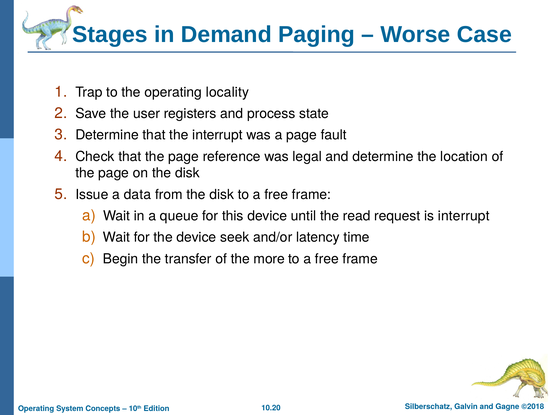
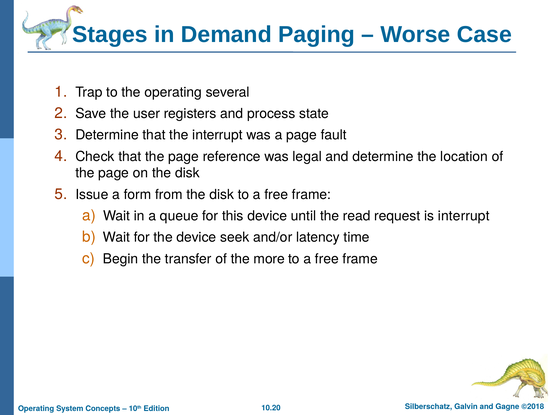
locality: locality -> several (228, 92)
data: data -> form (137, 194)
